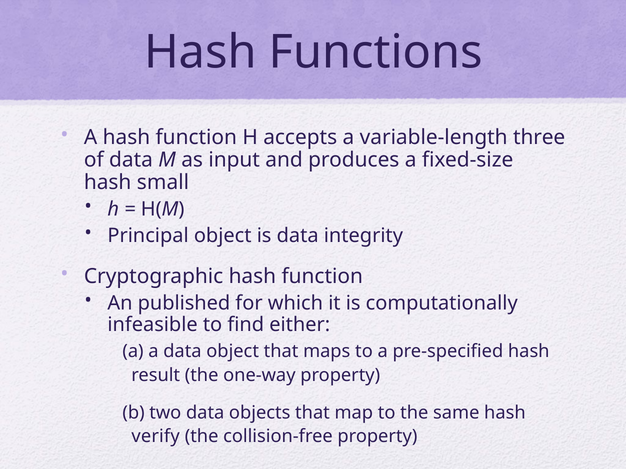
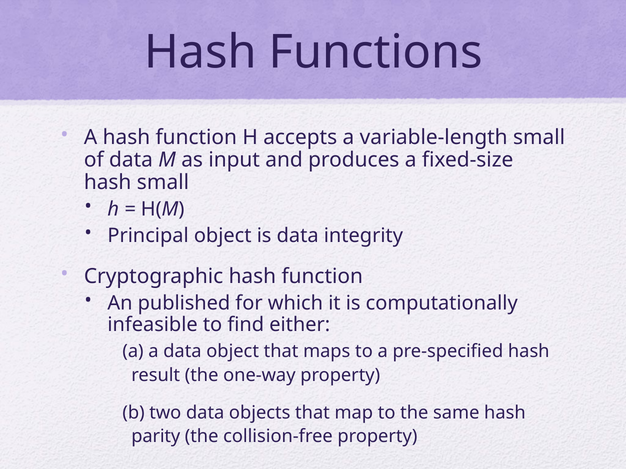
variable-length three: three -> small (539, 138)
verify: verify -> parity (156, 437)
